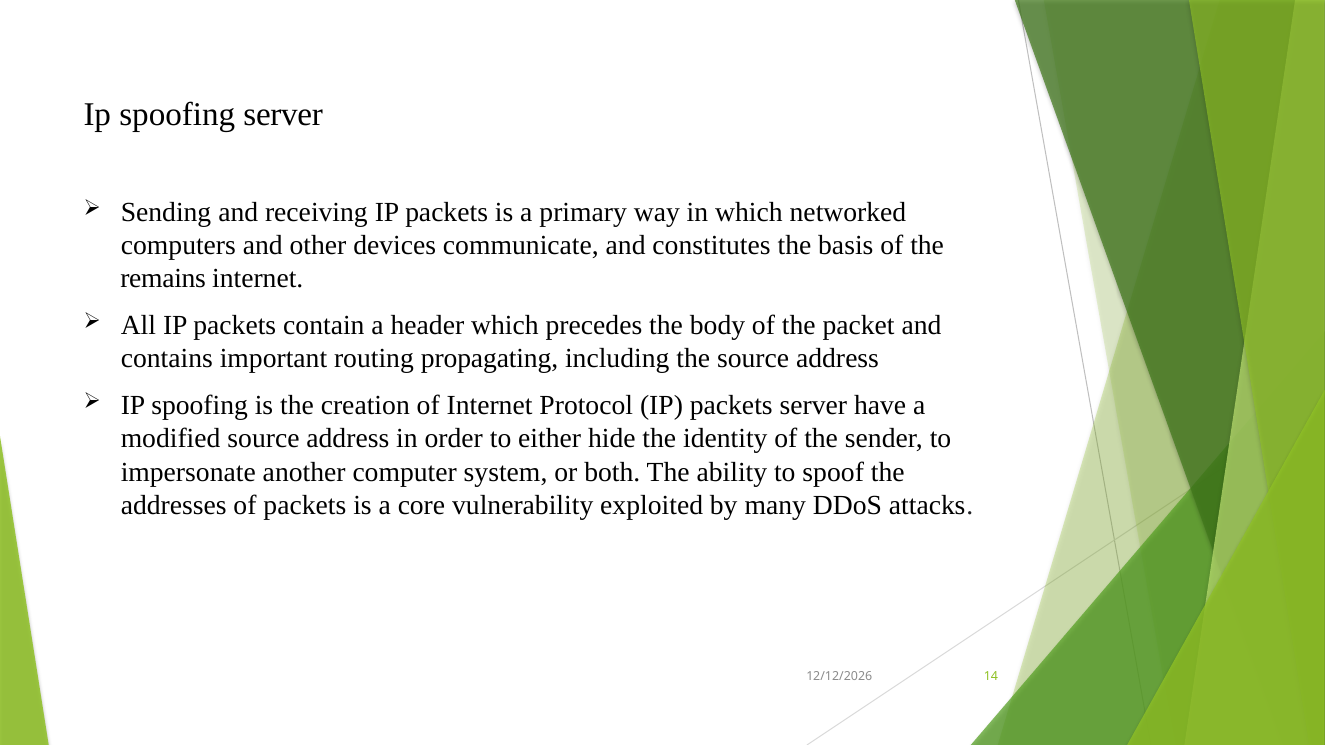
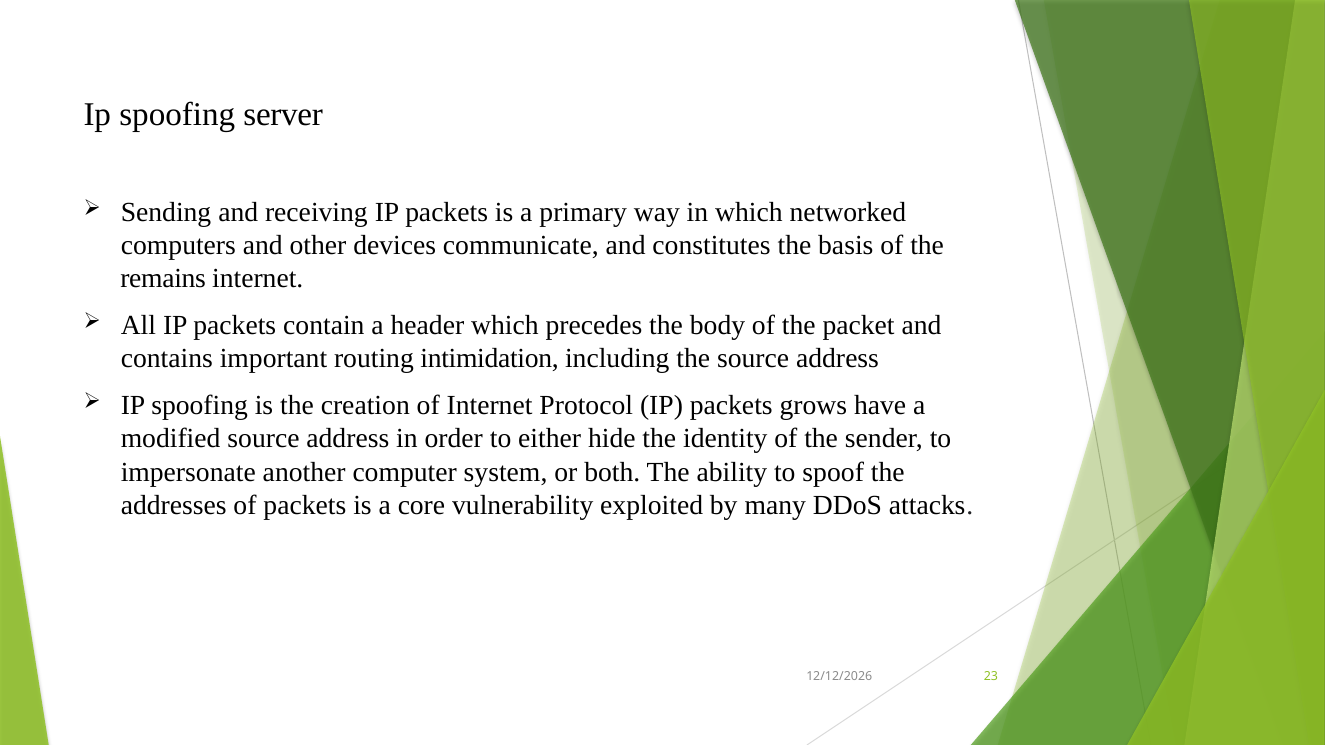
propagating: propagating -> intimidation (490, 359)
packets server: server -> grows (813, 406)
14: 14 -> 23 (991, 676)
